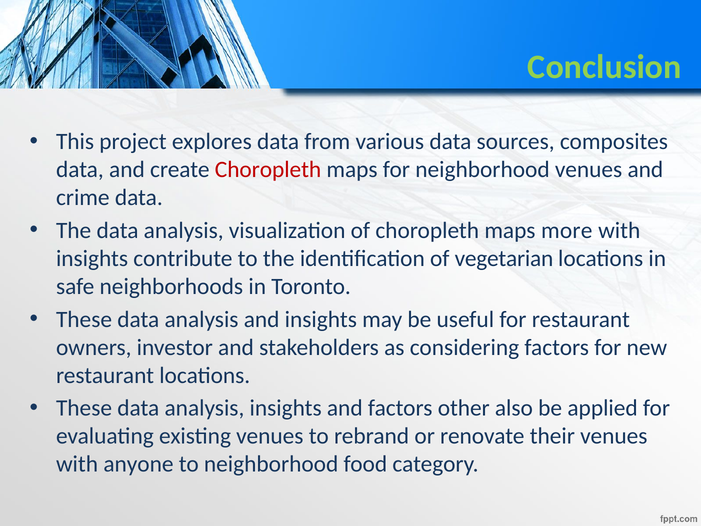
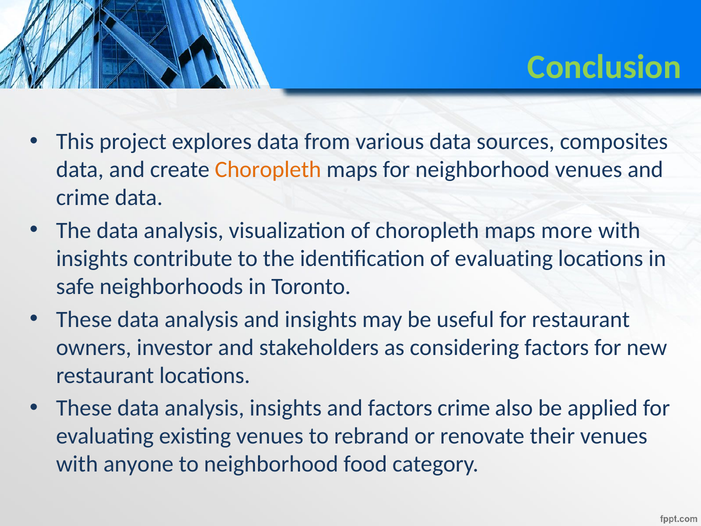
Choropleth colour: red -> orange (268, 170)
of vegetarian: vegetarian -> evaluating (504, 258)
factors other: other -> crime (464, 408)
